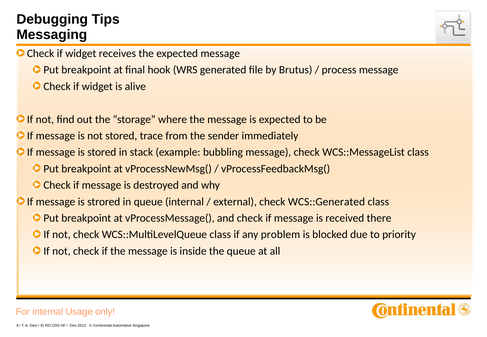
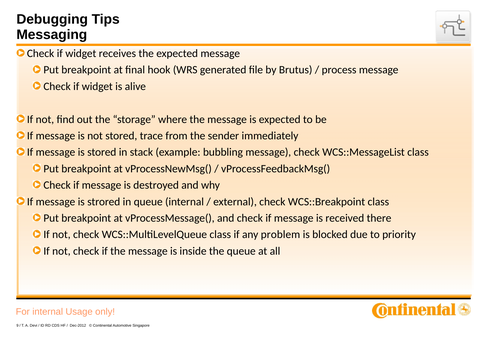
WCS::Generated: WCS::Generated -> WCS::Breakpoint (327, 202)
